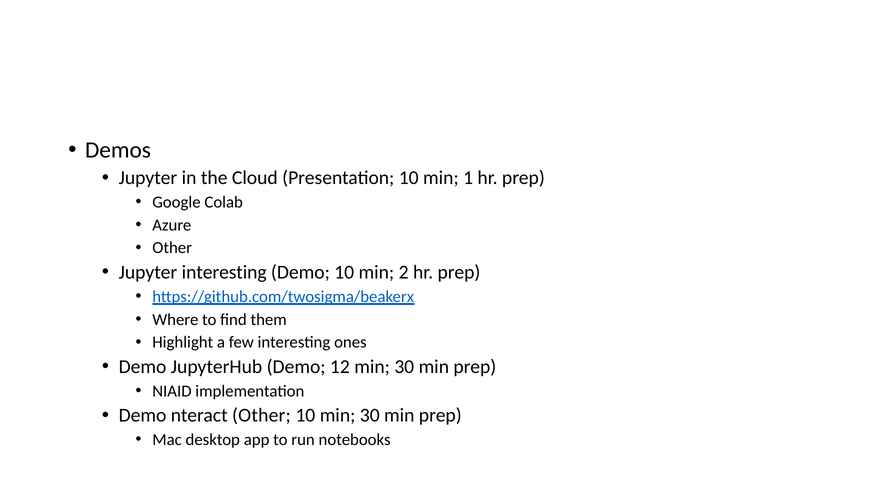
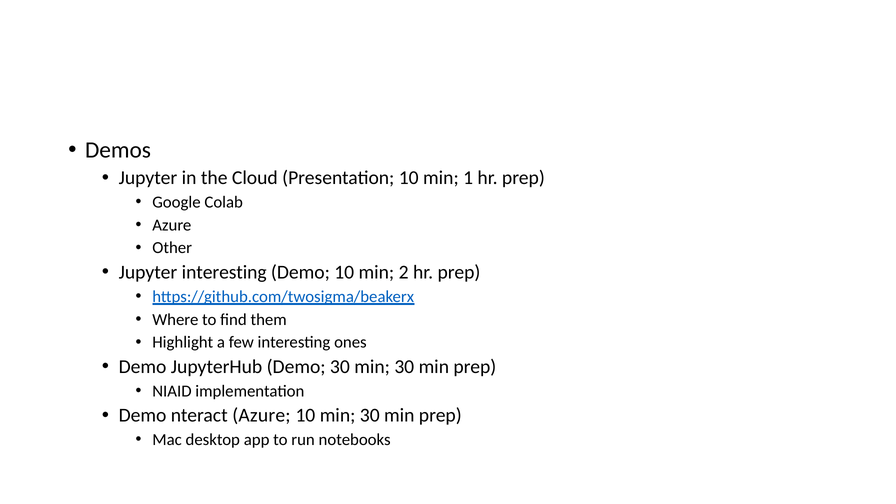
Demo 12: 12 -> 30 (340, 367)
nteract Other: Other -> Azure (261, 415)
